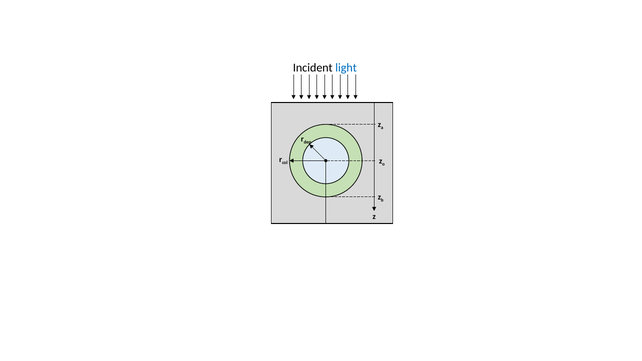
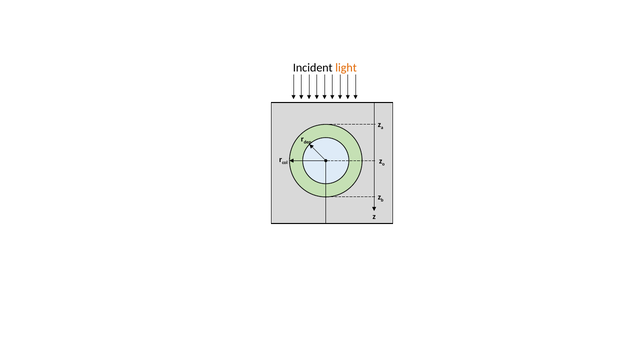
light colour: blue -> orange (346, 68)
